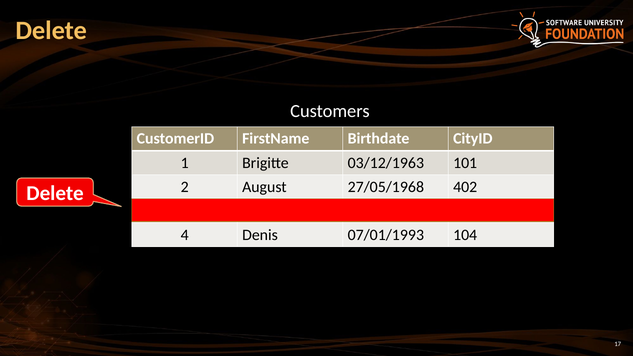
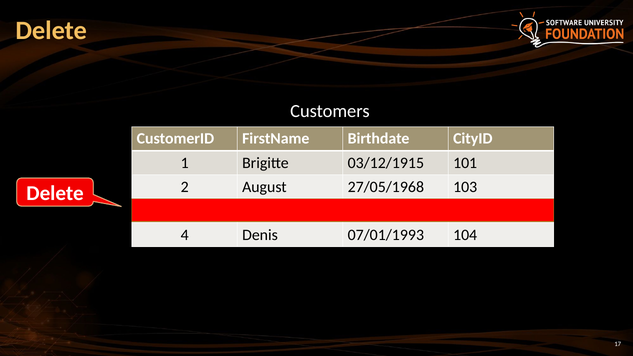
03/12/1963: 03/12/1963 -> 03/12/1915 (386, 163)
27/05/1968 402: 402 -> 103 (465, 187)
